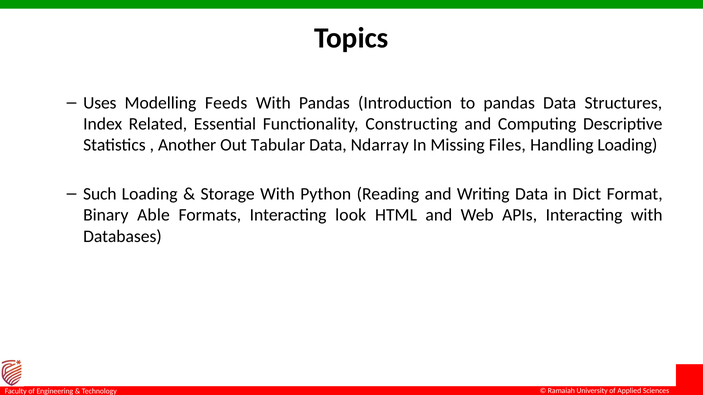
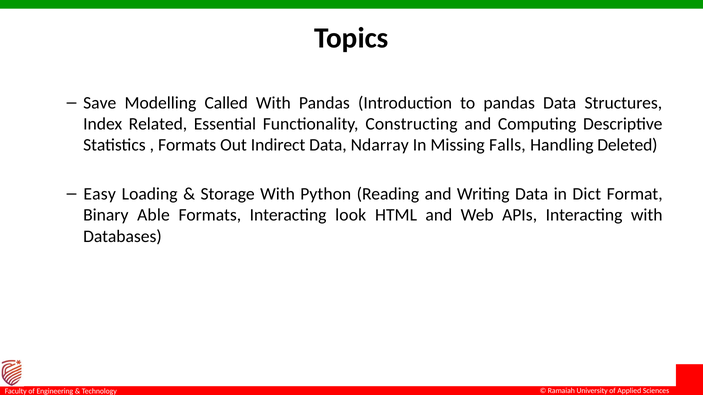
Uses: Uses -> Save (100, 103)
Feeds: Feeds -> Called (226, 103)
Another: Another -> Formats (187, 145)
Tabular: Tabular -> Indirect (278, 145)
Files: Files -> Falls (507, 145)
Handling Loading: Loading -> Deleted (627, 145)
Such: Such -> Easy (100, 194)
